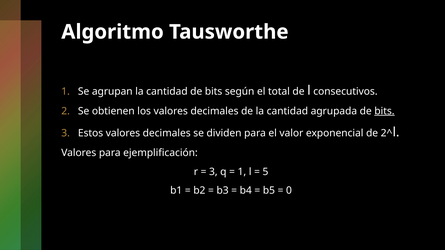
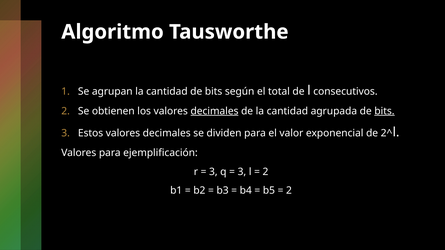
decimales underline: none -> present (215, 111)
1: 1 -> 3 (242, 172)
5: 5 -> 2 (265, 172)
0: 0 -> 2 (289, 191)
